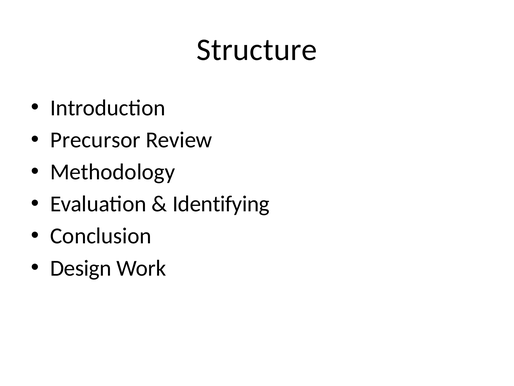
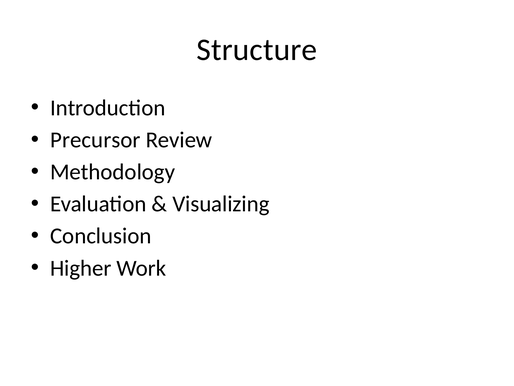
Identifying: Identifying -> Visualizing (221, 204)
Design: Design -> Higher (81, 268)
